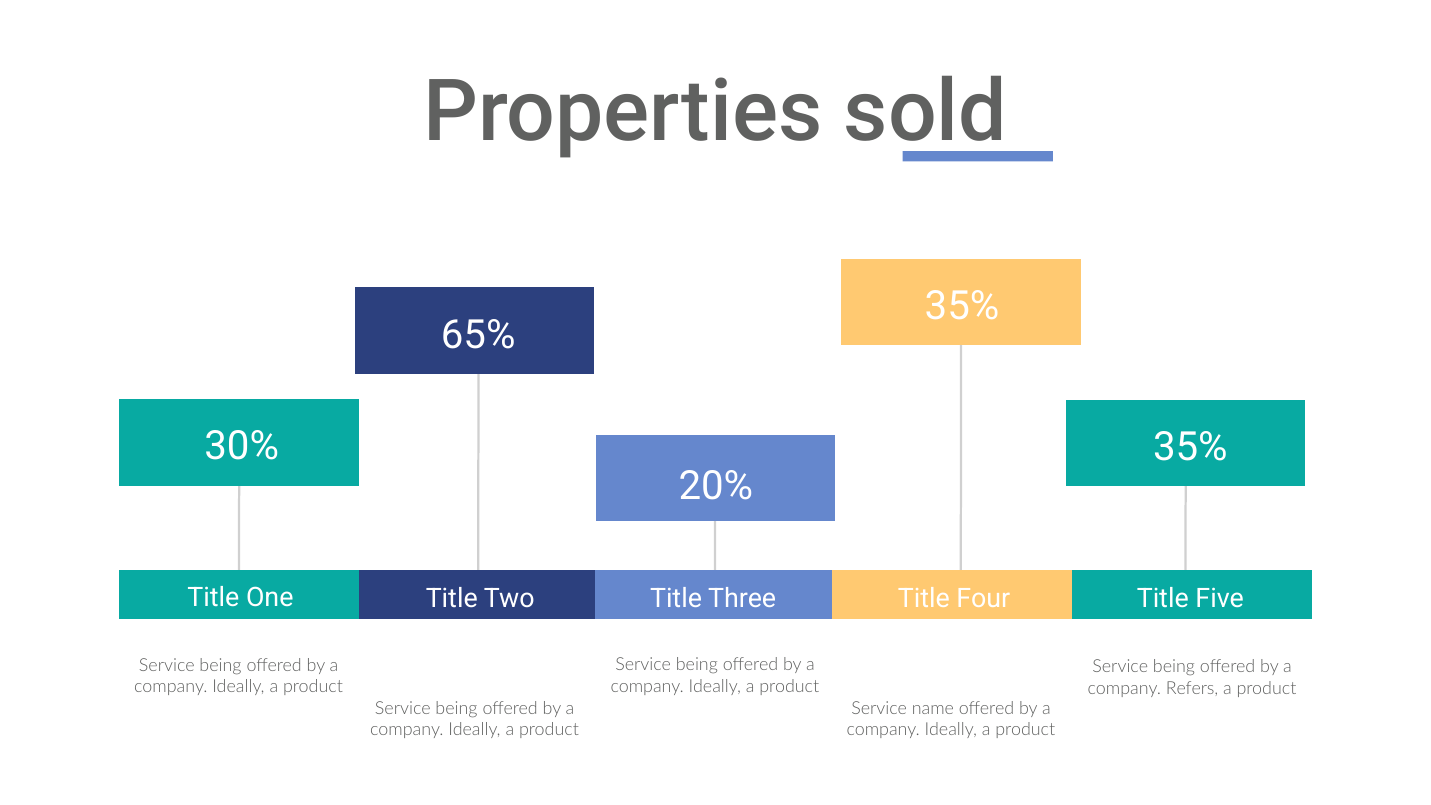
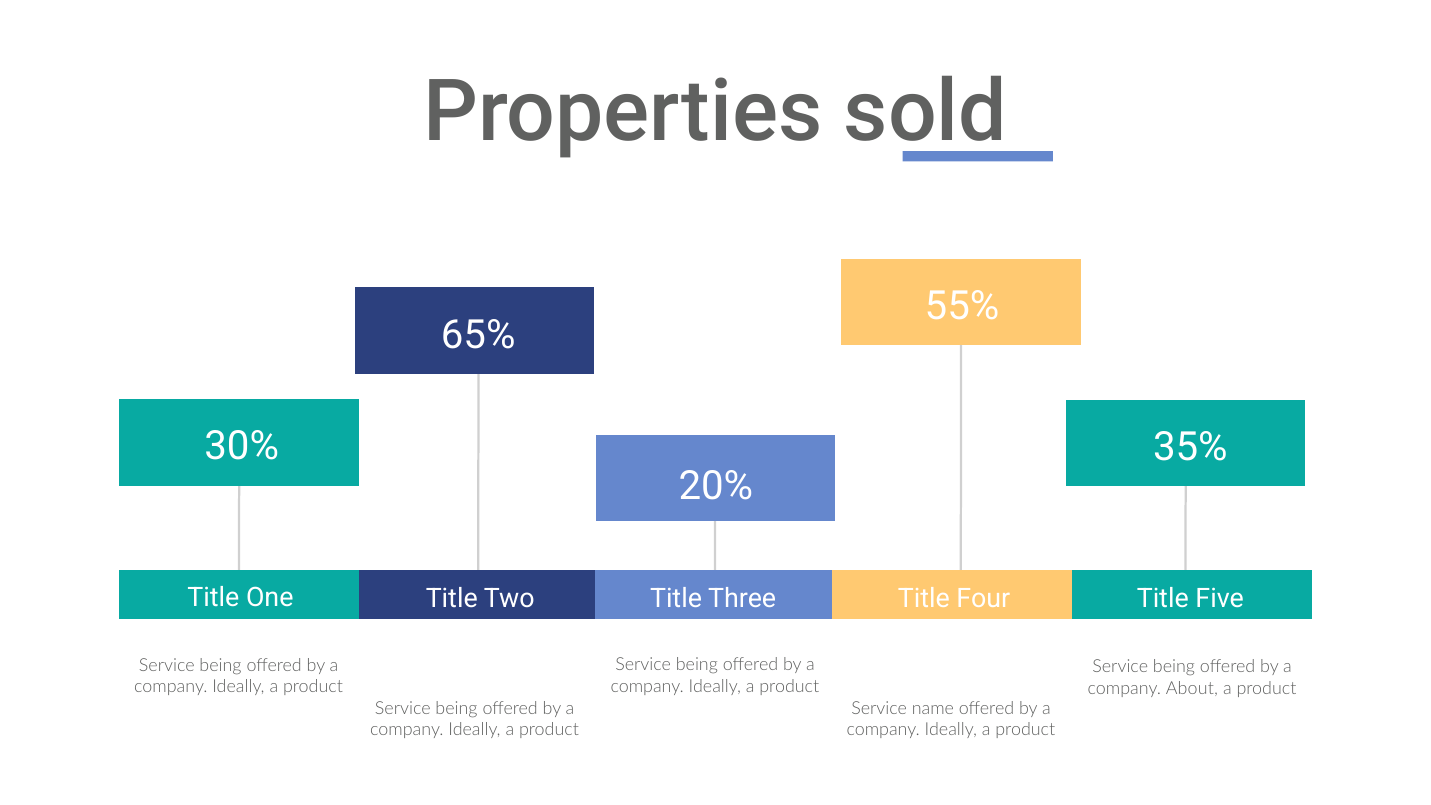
35%: 35% -> 55% (962, 306)
Refers: Refers -> About (1192, 689)
